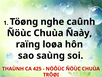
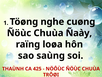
caûnh: caûnh -> cuøng (81, 22)
